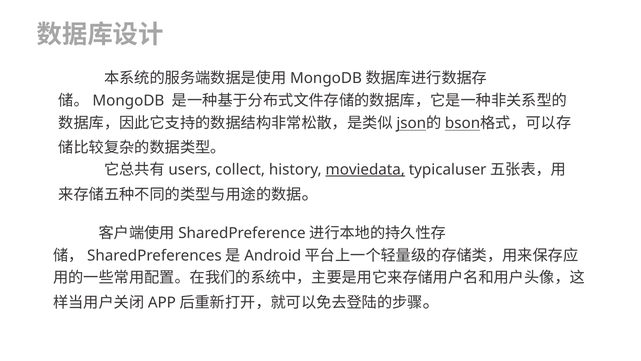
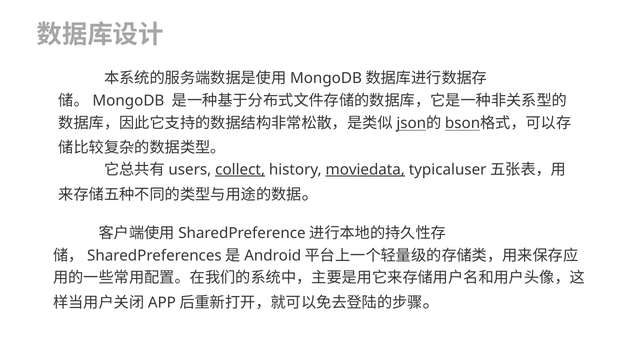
collect underline: none -> present (240, 169)
